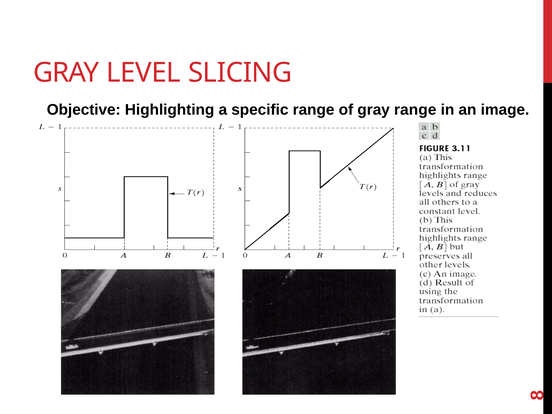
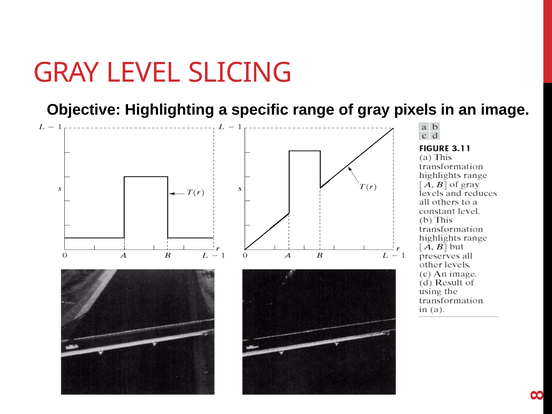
gray range: range -> pixels (415, 110)
